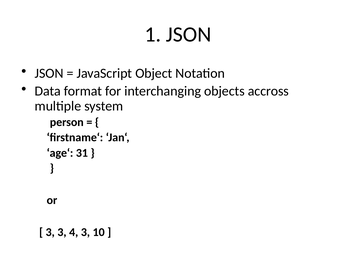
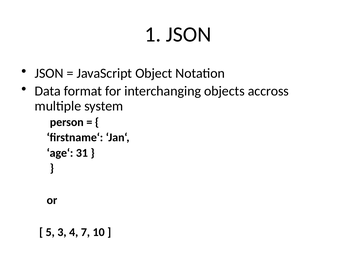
3: 3 -> 5 (50, 232)
4 3: 3 -> 7 (85, 232)
